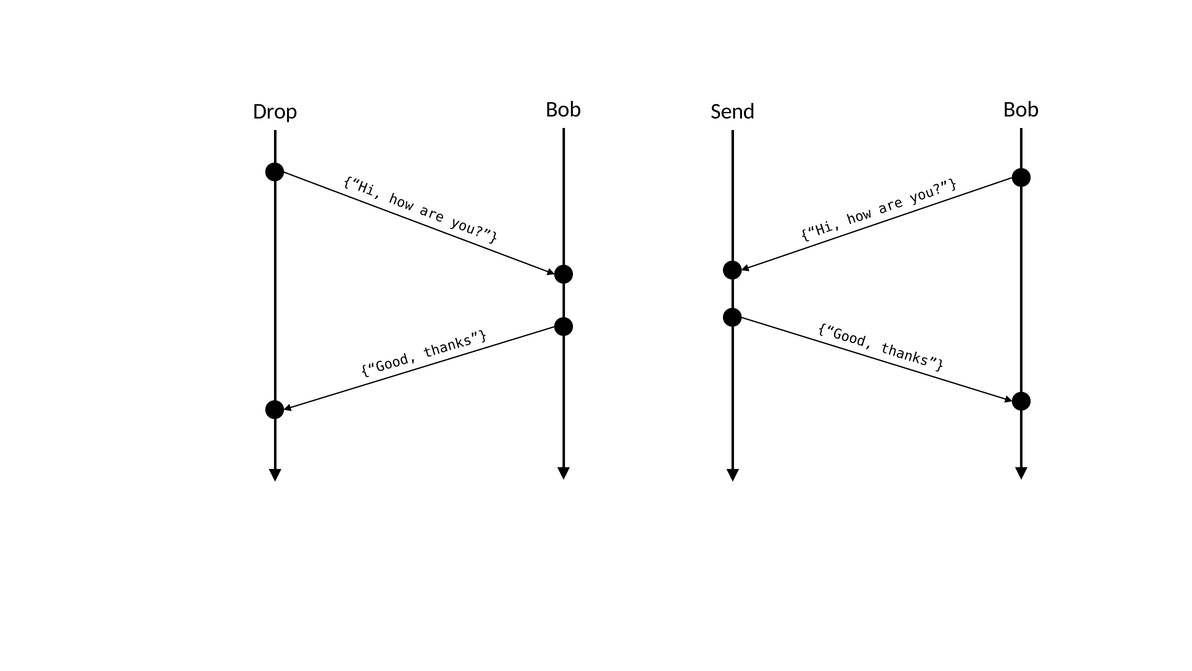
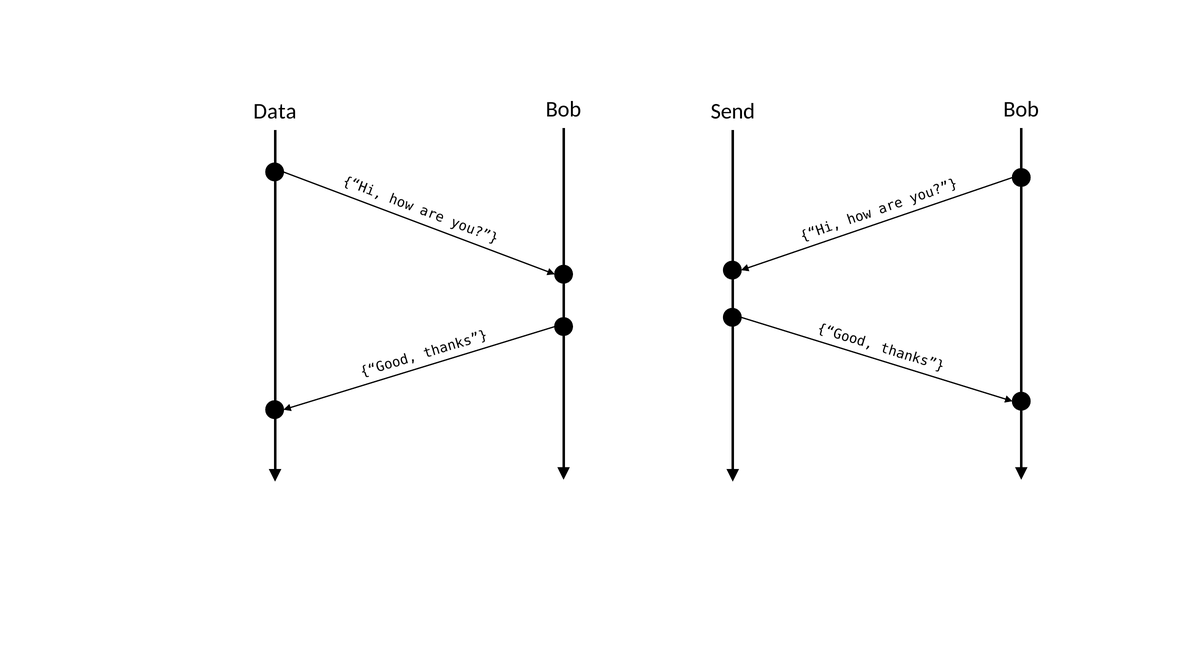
Drop: Drop -> Data (275, 111)
